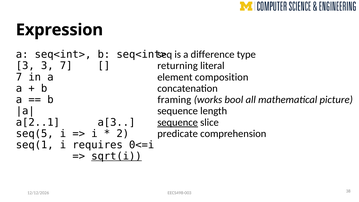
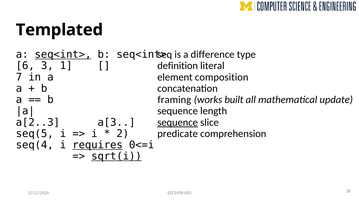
Expression: Expression -> Templated (59, 30)
seq<int> underline: none -> present (63, 54)
3: 3 -> 6 (25, 66)
3 7: 7 -> 1 (66, 66)
returning: returning -> definition (178, 66)
bool: bool -> built (234, 100)
picture: picture -> update (336, 100)
a[2..1: a[2..1 -> a[2..3 (38, 122)
seq(1: seq(1 -> seq(4 (35, 145)
requires underline: none -> present (98, 145)
